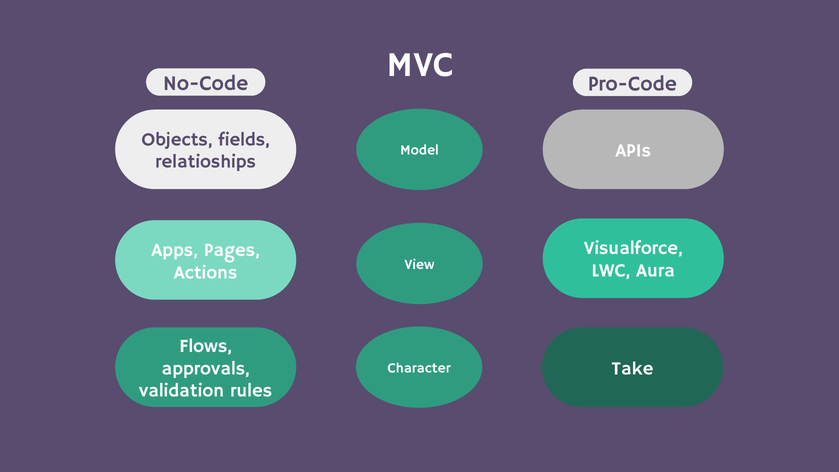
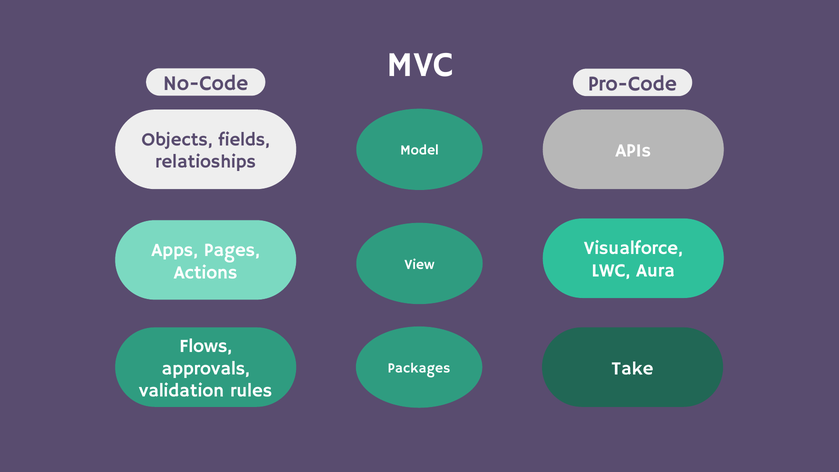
Character: Character -> Packages (419, 368)
